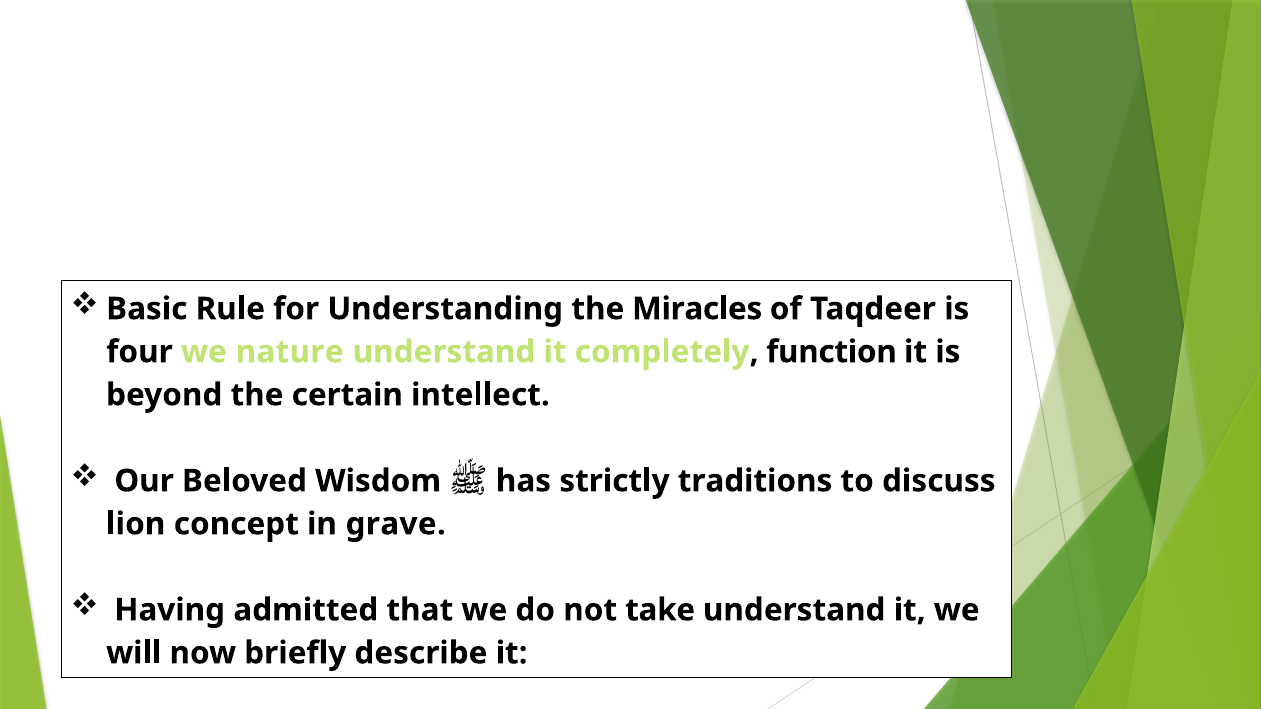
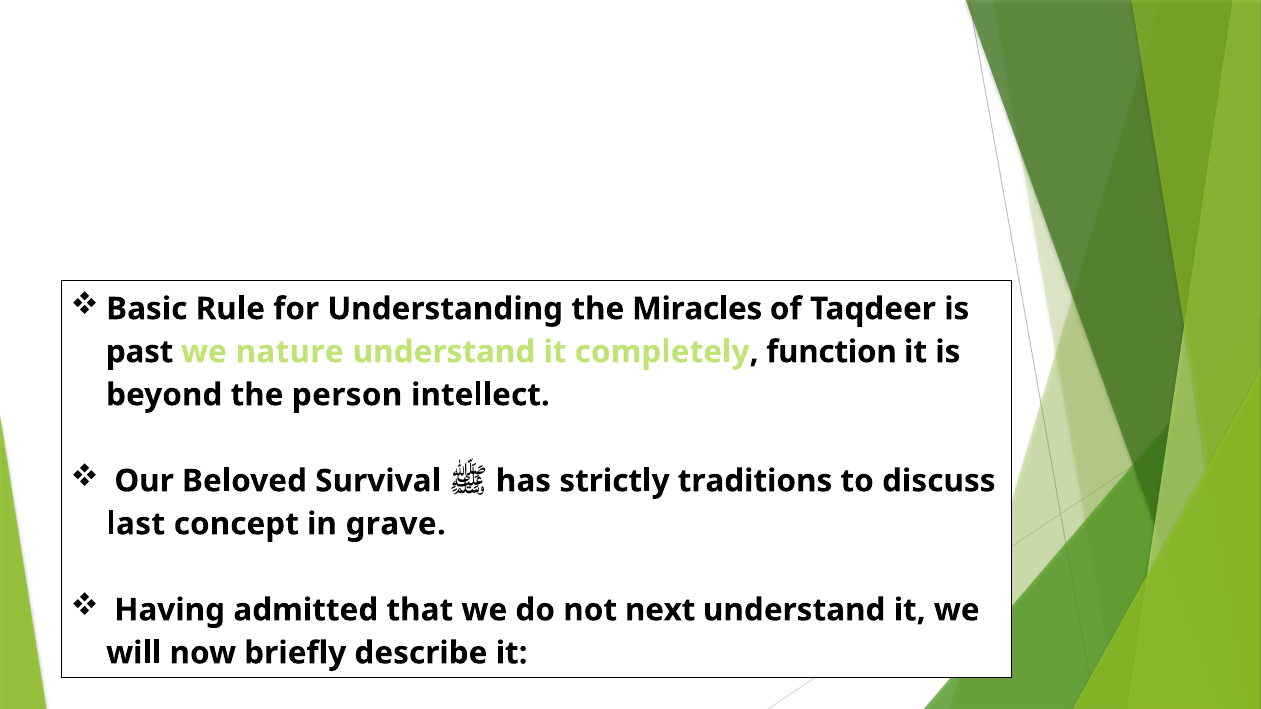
four: four -> past (140, 352)
certain: certain -> person (347, 395)
Wisdom: Wisdom -> Survival (378, 481)
lion: lion -> last (136, 524)
take: take -> next (660, 610)
